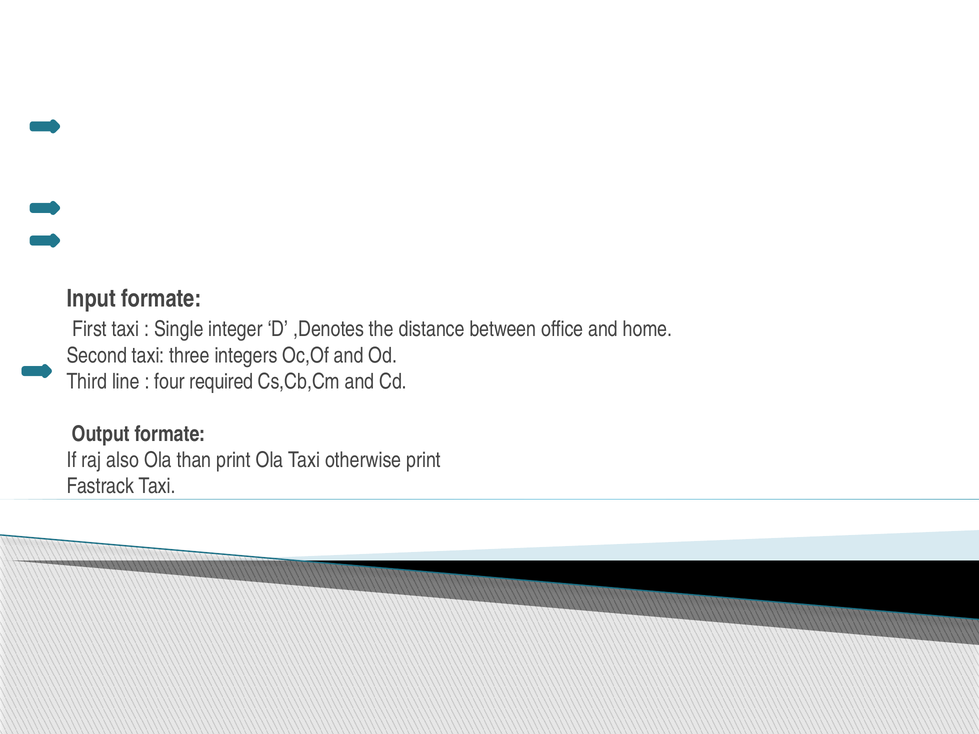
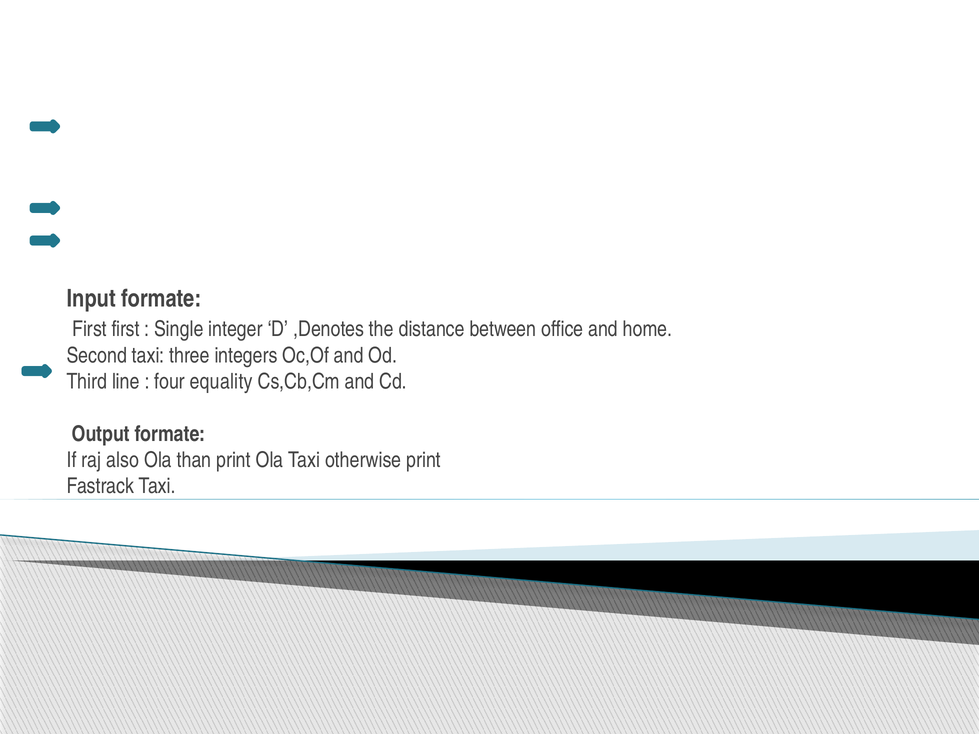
First taxi: taxi -> first (126, 329)
required: required -> equality (221, 382)
